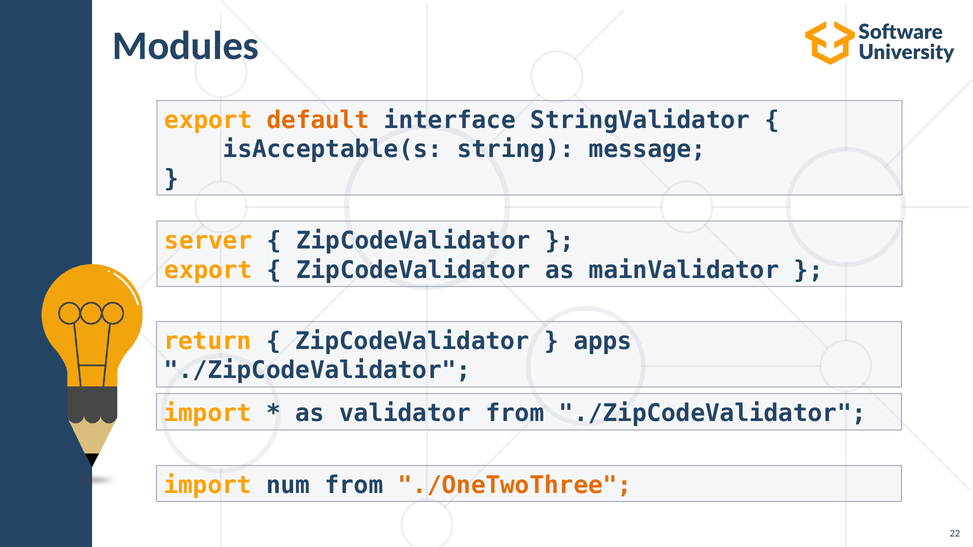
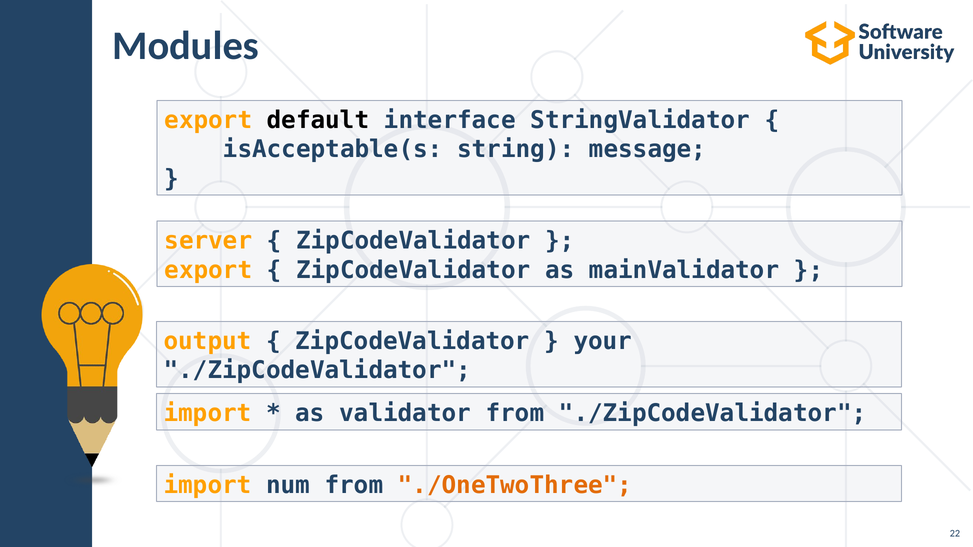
default colour: orange -> black (318, 120)
return: return -> output (208, 341)
apps: apps -> your (603, 341)
